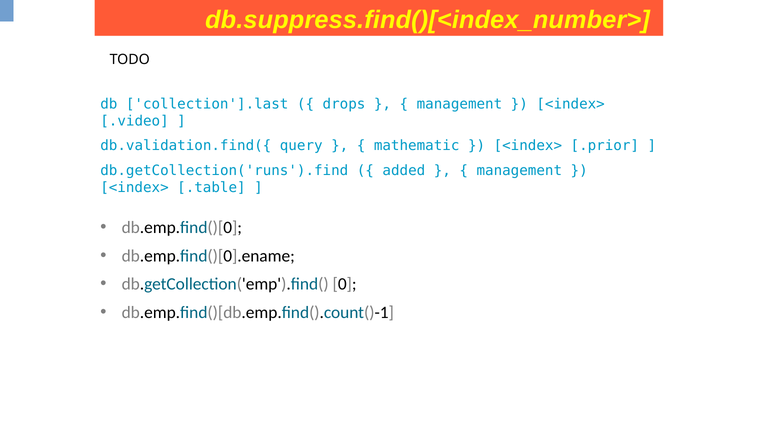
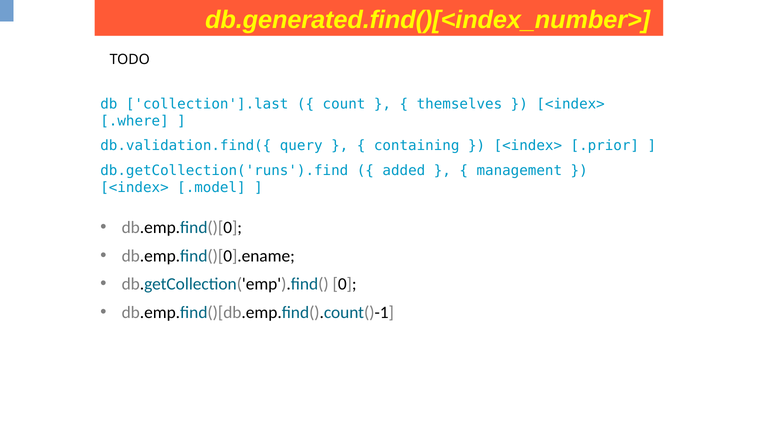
db.suppress.find()[<index_number>: db.suppress.find()[<index_number> -> db.generated.find()[<index_number> (428, 20)
drops: drops -> count (344, 104)
management: management -> themselves (459, 104)
.video: .video -> .where (135, 121)
mathematic: mathematic -> containing (417, 146)
.table: .table -> .model (211, 188)
